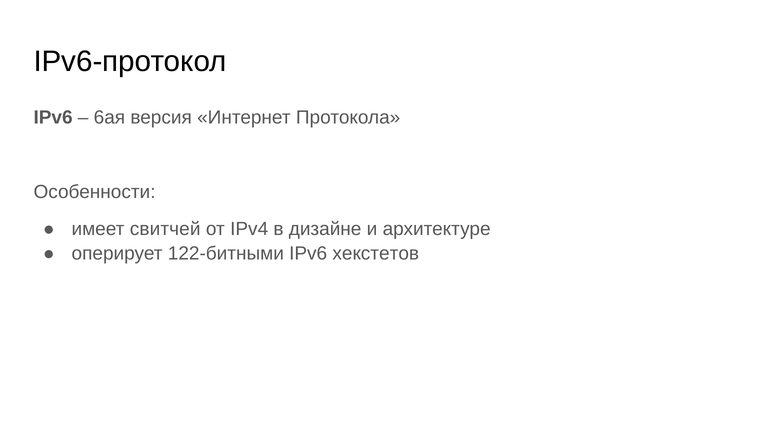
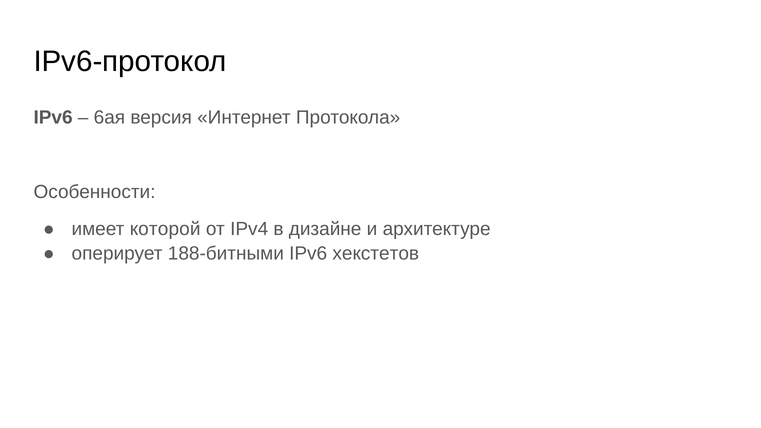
свитчей: свитчей -> которой (165, 229)
122-битными: 122-битными -> 188-битными (226, 254)
